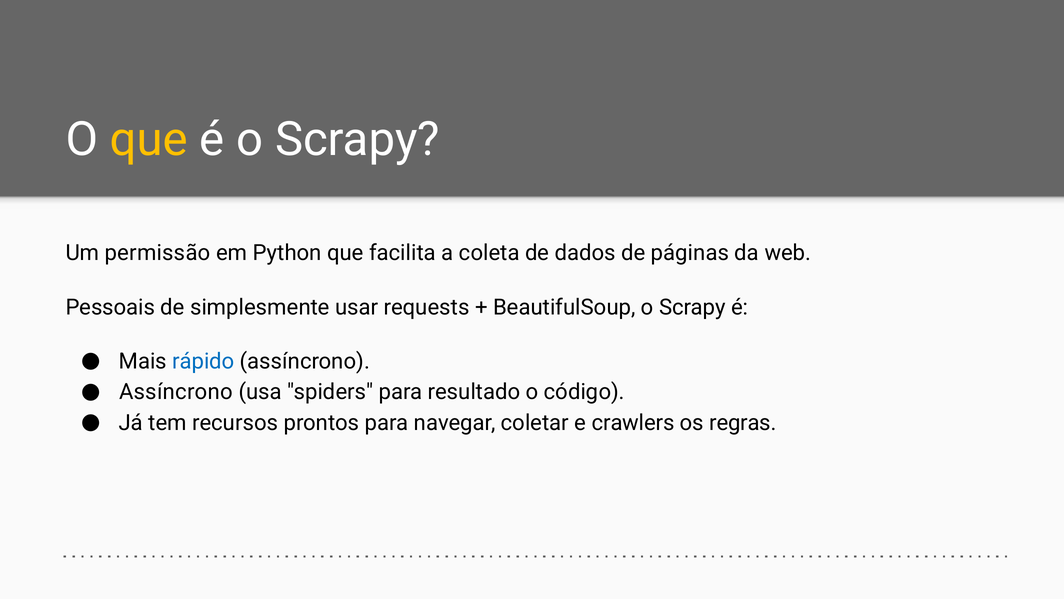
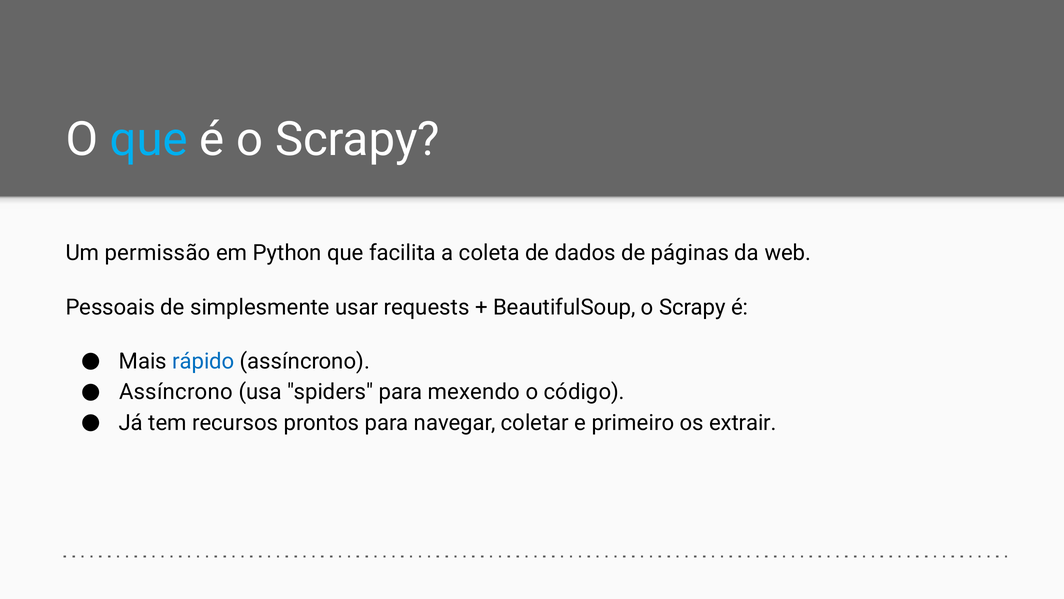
que colour: yellow -> light blue (149, 140)
resultado: resultado -> mexendo (474, 392)
crawlers: crawlers -> primeiro (633, 422)
regras: regras -> extrair (743, 422)
